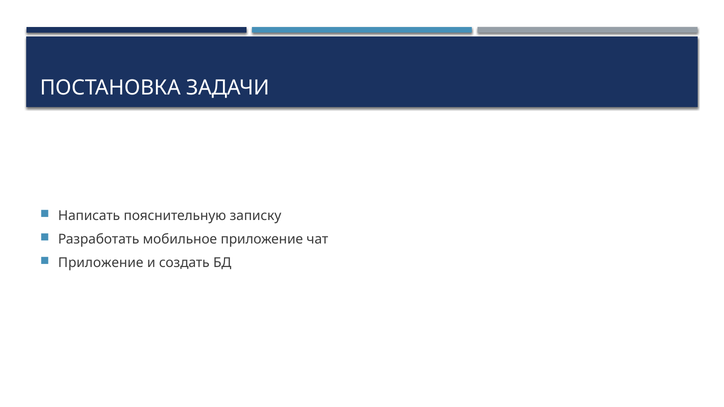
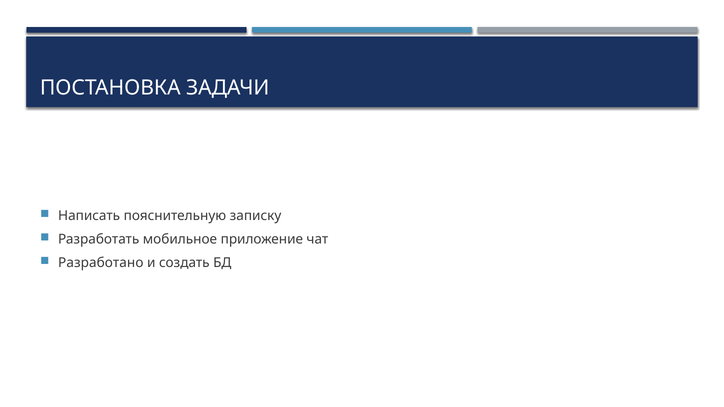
Приложение: Приложение -> Разработано (101, 263)
